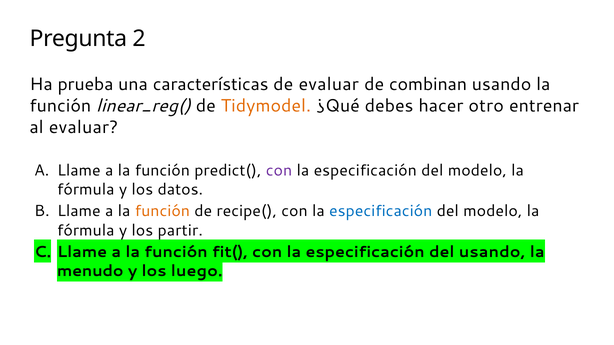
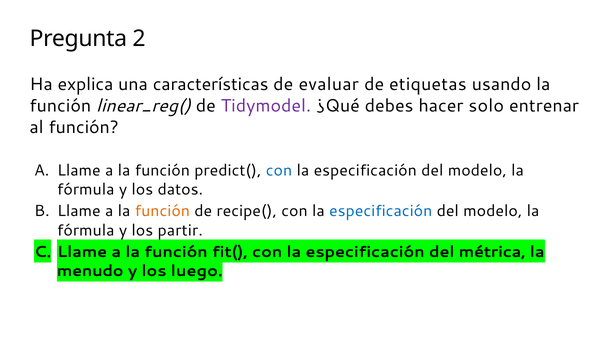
prueba: prueba -> explica (85, 84)
combinan: combinan -> etiquetas (428, 84)
Tidymodel colour: orange -> purple (266, 106)
otro: otro -> solo (486, 106)
al evaluar: evaluar -> función (84, 127)
con colour: purple -> blue (279, 171)
del usando: usando -> métrica (492, 252)
